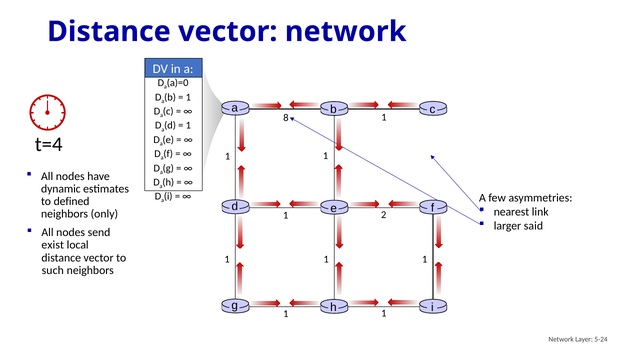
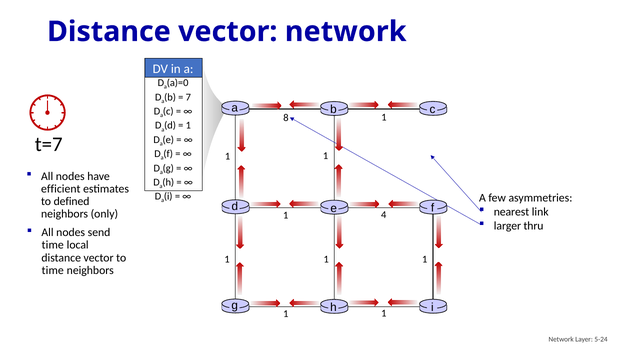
1: 1 -> 7 (188, 97)
t=4: t=4 -> t=7 (49, 144)
dynamic: dynamic -> efficient (61, 189)
2: 2 -> 4 (384, 215)
said: said -> thru (534, 226)
exist: exist -> time (53, 245)
such: such -> time (53, 270)
